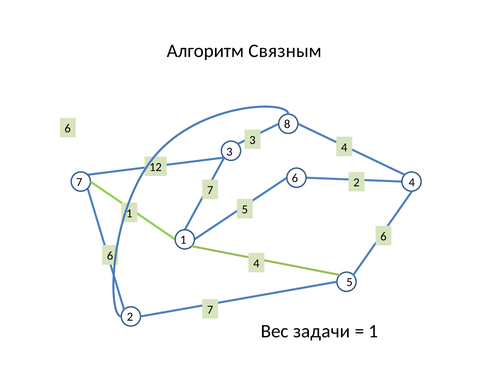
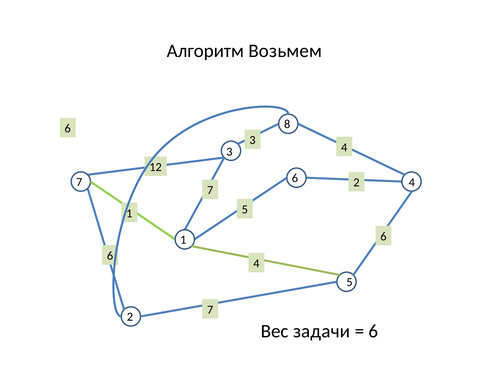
Связным: Связным -> Возьмем (285, 51)
1: 1 -> 6 (373, 331)
